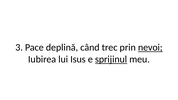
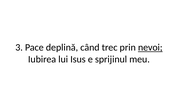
sprijinul underline: present -> none (111, 59)
